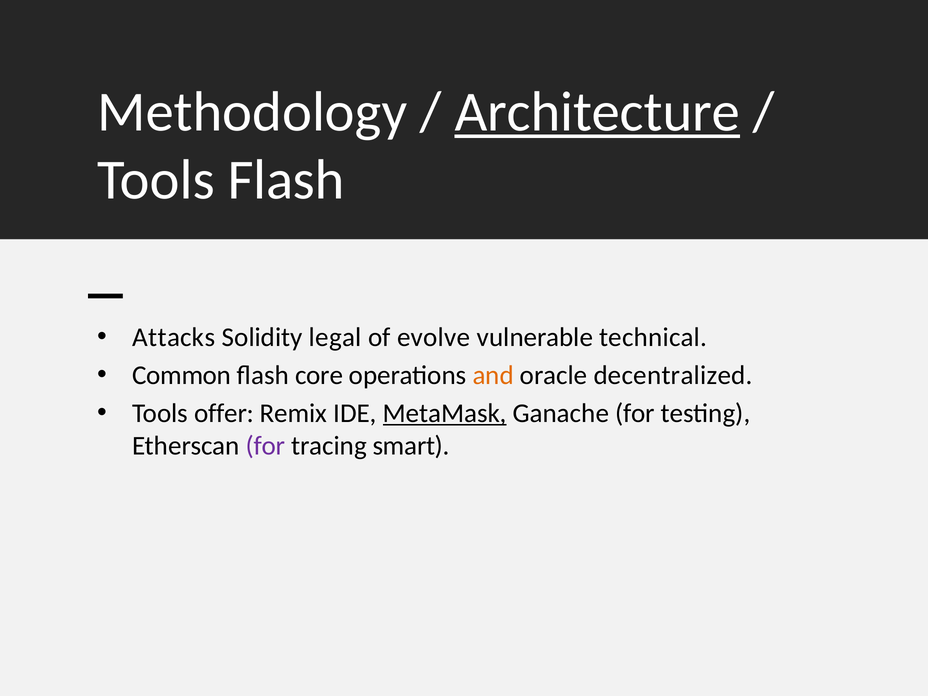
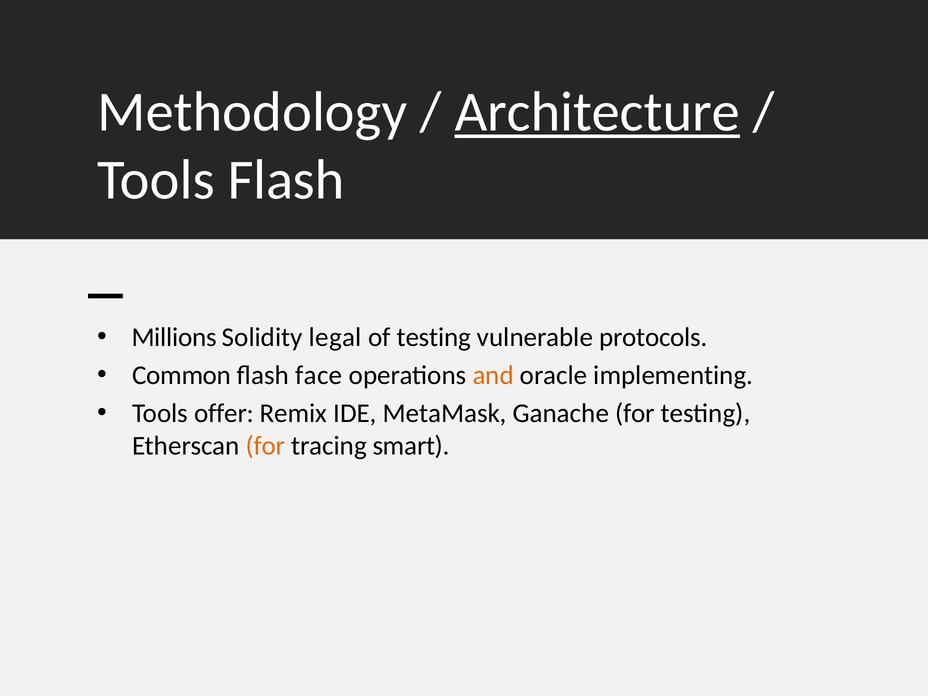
Attacks: Attacks -> Millions (174, 337)
of evolve: evolve -> testing (434, 337)
technical: technical -> protocols (653, 337)
core: core -> face (319, 375)
decentralized: decentralized -> implementing (673, 375)
MetaMask underline: present -> none (445, 413)
for colour: purple -> orange (266, 446)
